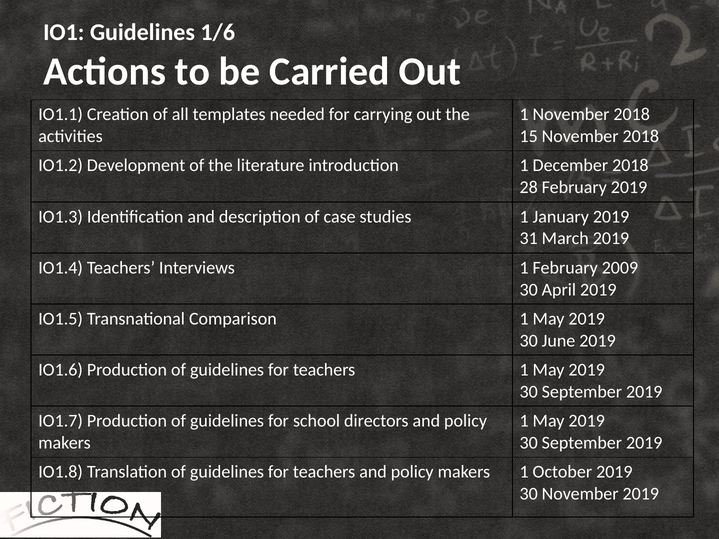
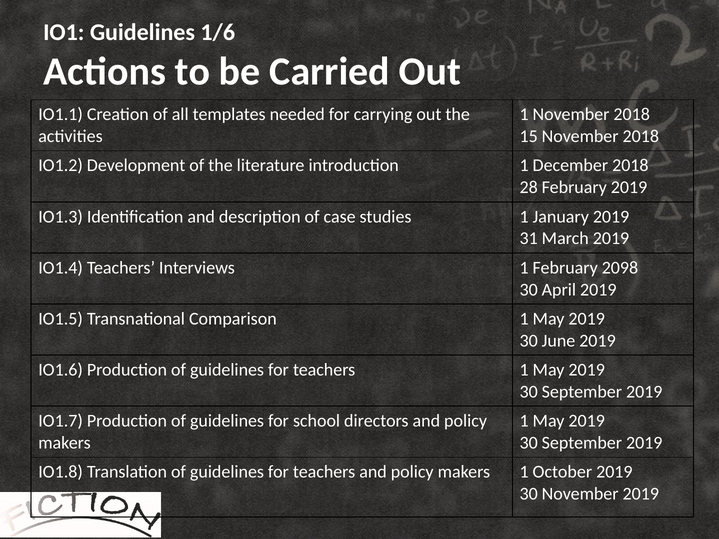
2009: 2009 -> 2098 (620, 268)
